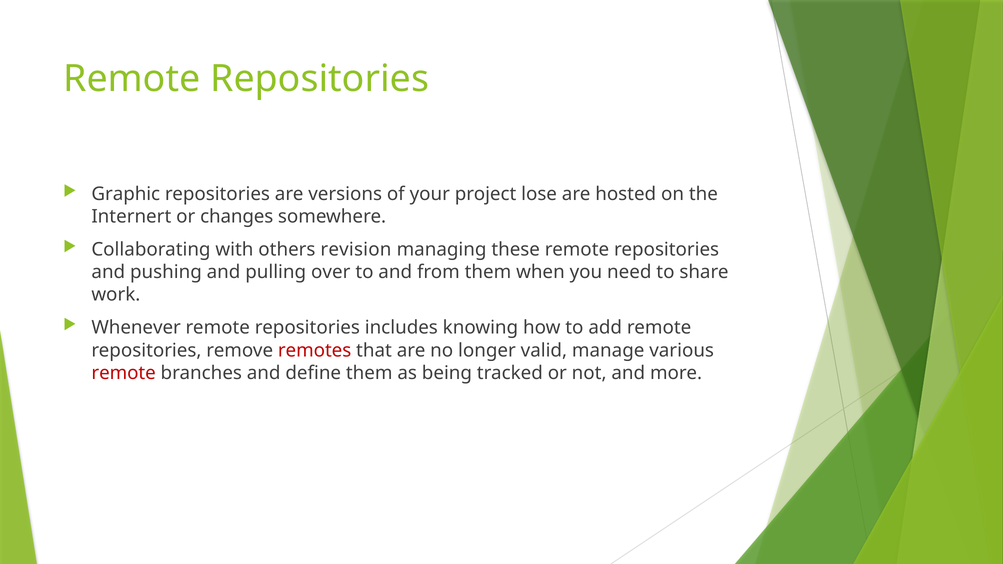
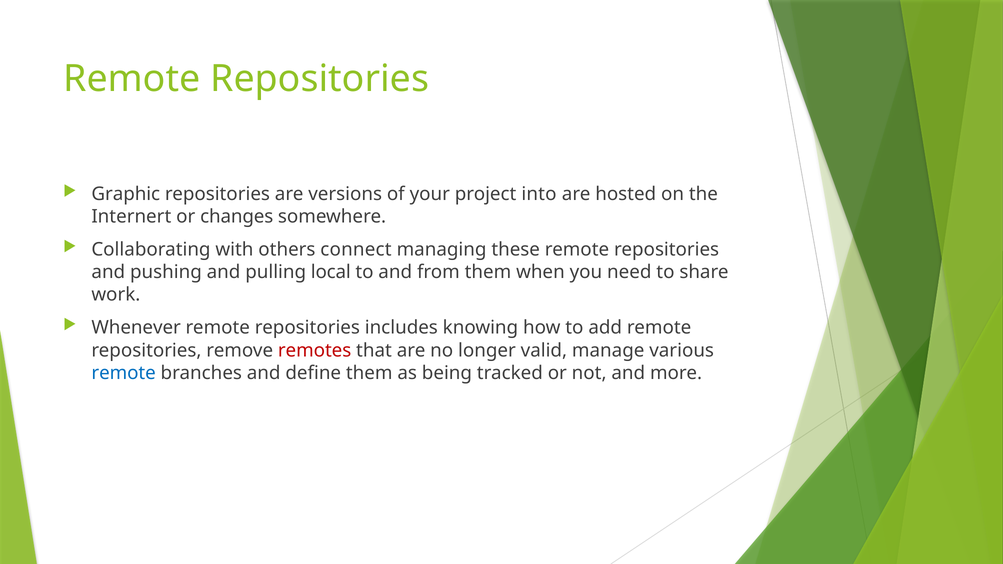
lose: lose -> into (539, 194)
revision: revision -> connect (356, 250)
over: over -> local (331, 272)
remote colour: red -> blue (124, 373)
